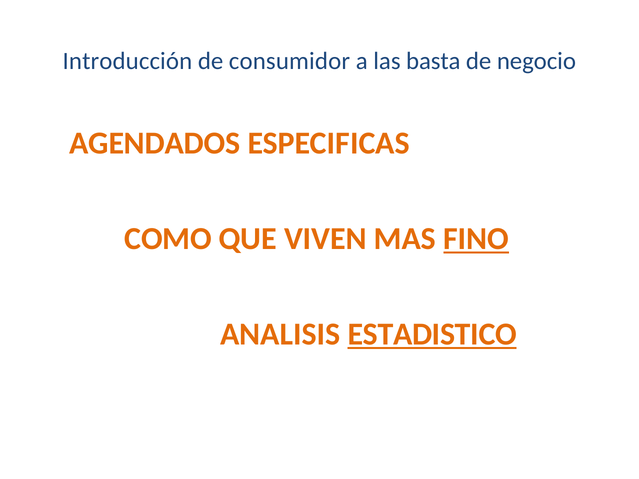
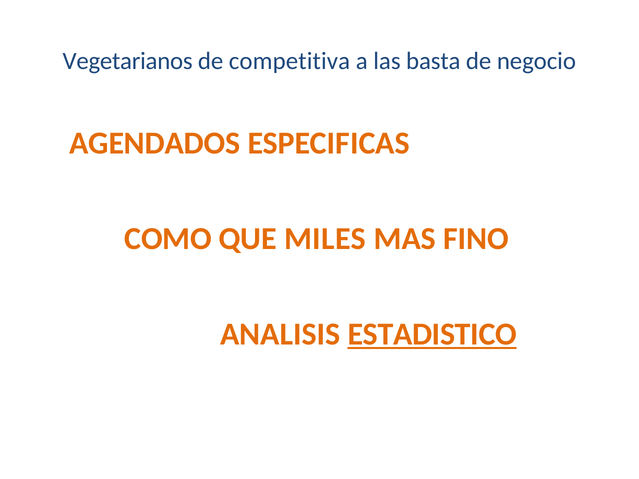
Introducción: Introducción -> Vegetarianos (128, 61)
consumidor: consumidor -> competitiva (289, 61)
VIVEN: VIVEN -> MILES (325, 239)
FINO underline: present -> none (476, 239)
